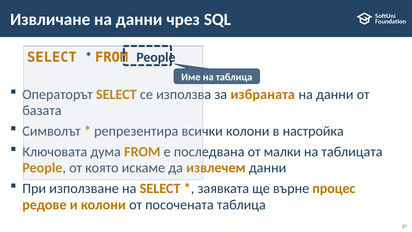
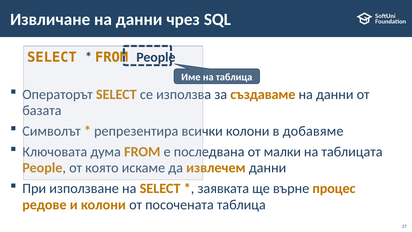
избраната: избраната -> създаваме (263, 94)
настройка: настройка -> добавяме (313, 131)
